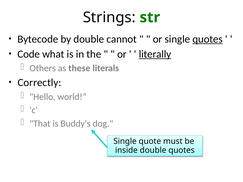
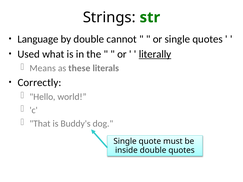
Bytecode: Bytecode -> Language (38, 39)
quotes underline: present -> none (208, 39)
Code: Code -> Used (29, 54)
Others: Others -> Means (43, 68)
